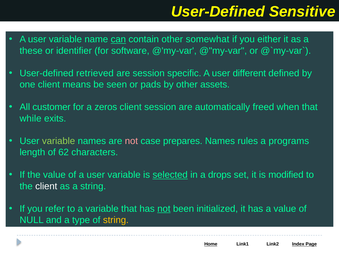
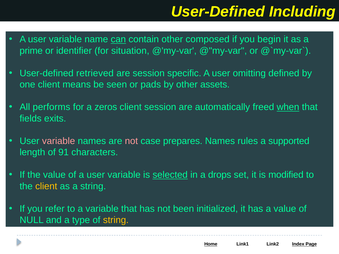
Sensitive: Sensitive -> Including (302, 12)
somewhat: somewhat -> composed (208, 39)
either: either -> begin (269, 39)
these: these -> prime (31, 51)
software: software -> situation (130, 51)
different: different -> omitting (249, 73)
customer: customer -> performs (51, 107)
when underline: none -> present (288, 107)
while: while -> fields (31, 119)
variable colour: light green -> pink (59, 141)
programs: programs -> supported (289, 141)
62: 62 -> 91 (64, 152)
client colour: white -> yellow (46, 186)
not underline: present -> none (164, 209)
